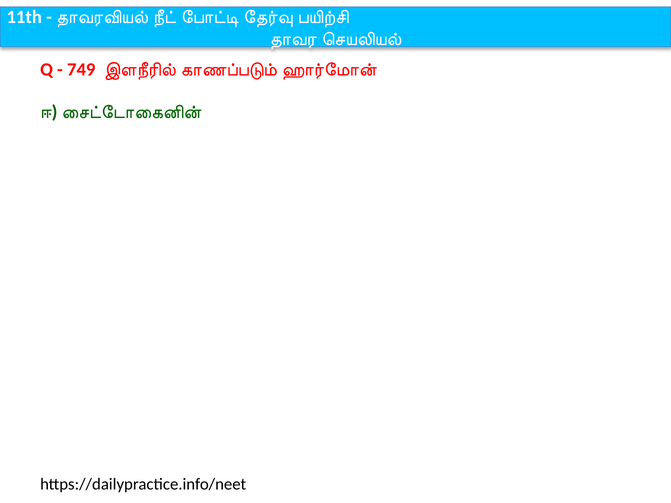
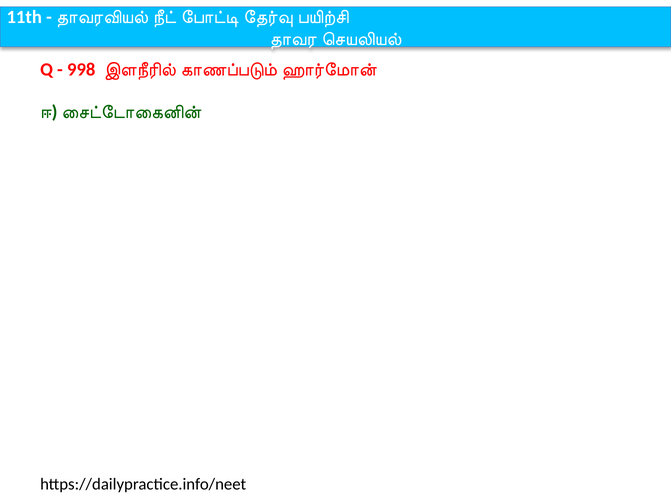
749: 749 -> 998 (81, 69)
